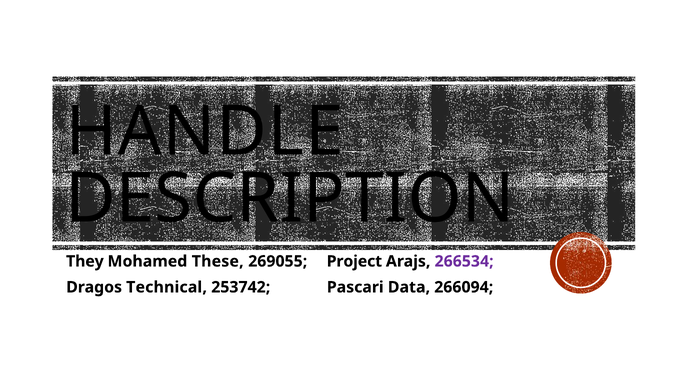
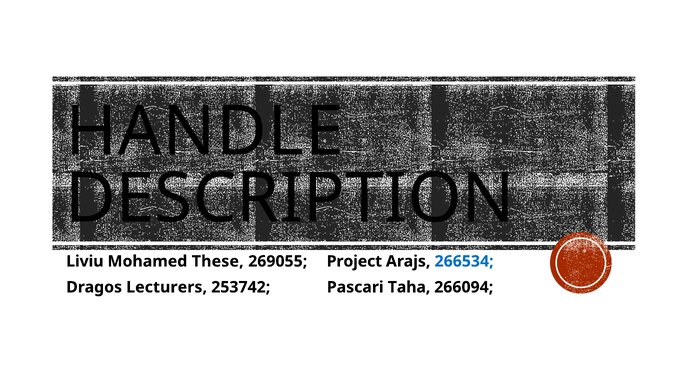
They: They -> Liviu (85, 261)
266534 colour: purple -> blue (464, 261)
Technical: Technical -> Lecturers (167, 287)
Data: Data -> Taha (409, 287)
